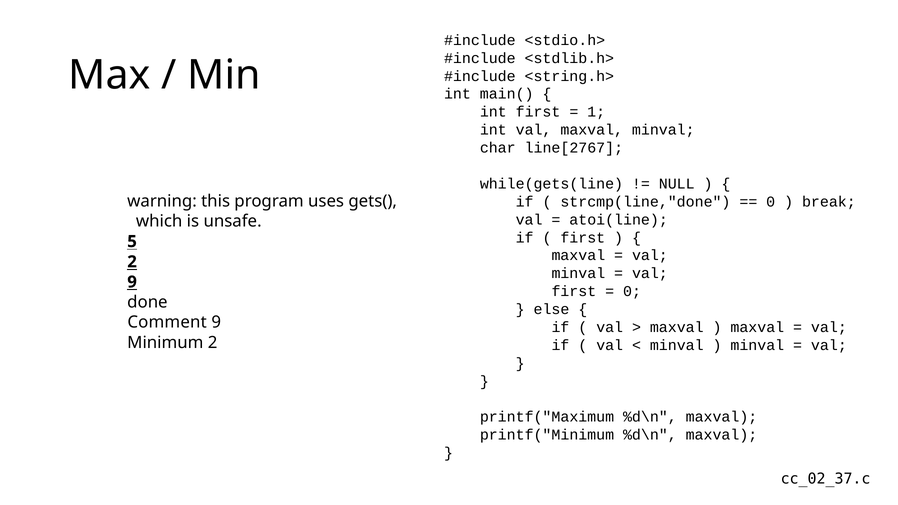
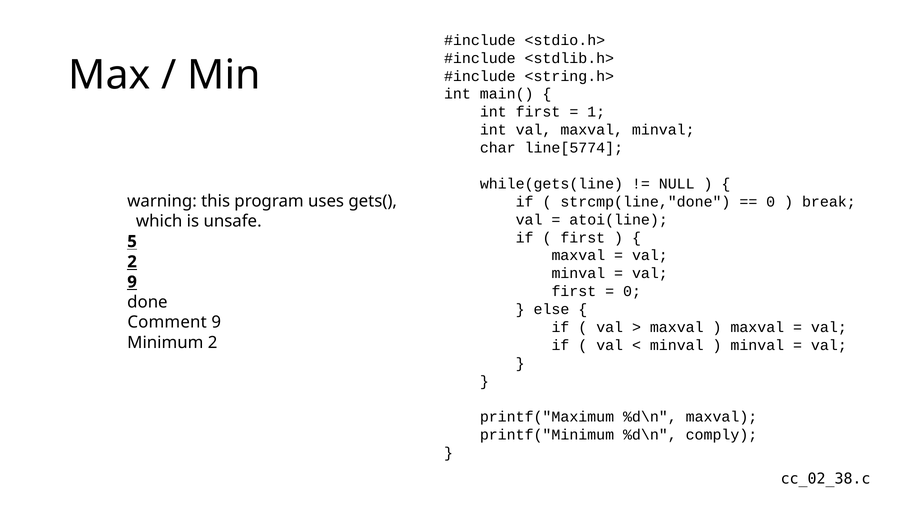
line[2767: line[2767 -> line[5774 (574, 148)
printf("Minimum %d\n maxval: maxval -> comply (721, 435)
cc_02_37.c: cc_02_37.c -> cc_02_38.c (826, 479)
